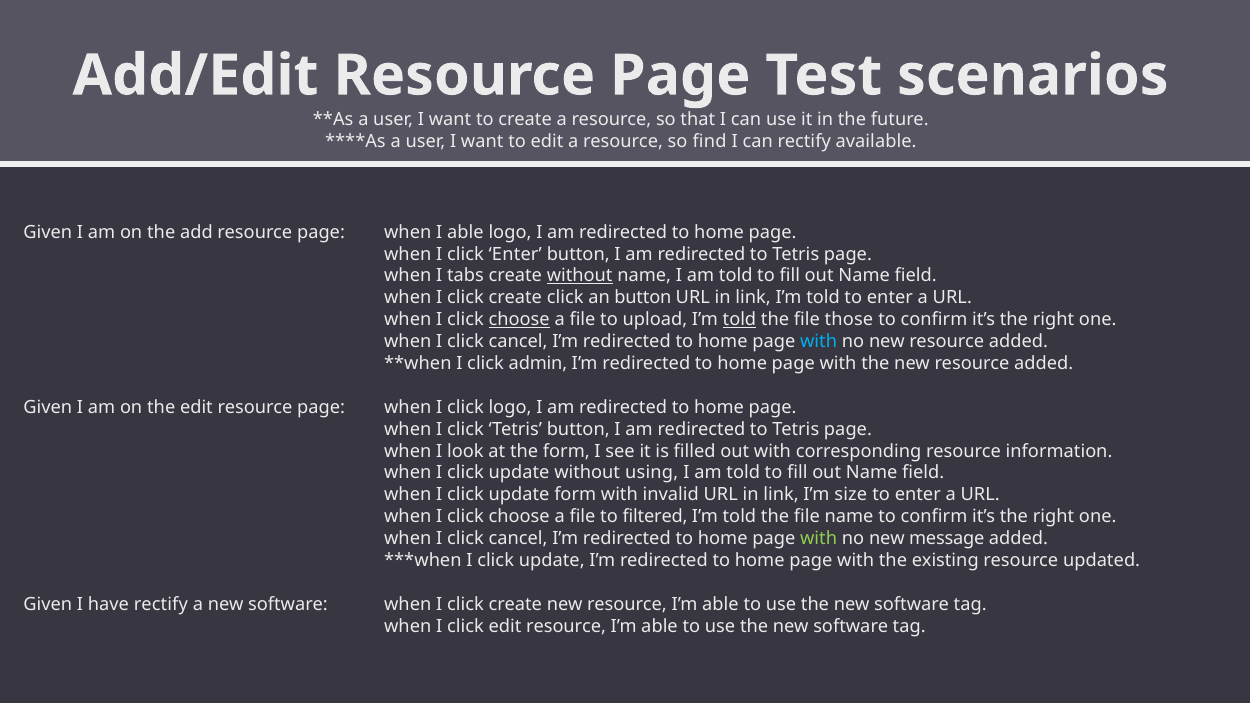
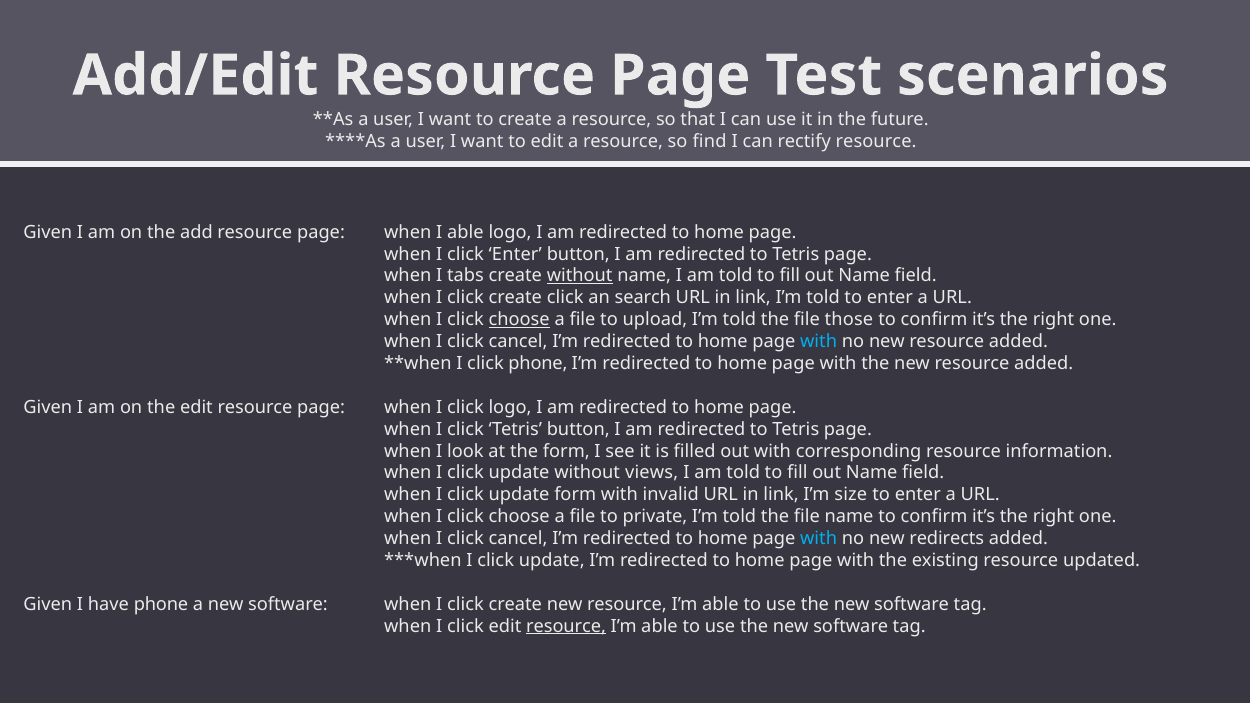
rectify available: available -> resource (876, 141)
an button: button -> search (643, 298)
told underline: present -> none (739, 320)
click admin: admin -> phone (538, 364)
using: using -> views (652, 473)
filtered: filtered -> private (655, 517)
with colour: light green -> light blue (819, 539)
message: message -> redirects (947, 539)
have rectify: rectify -> phone (161, 604)
resource underline: none -> present (566, 626)
